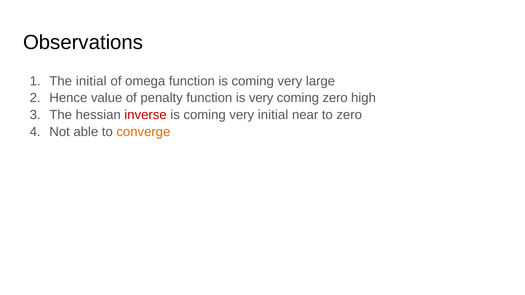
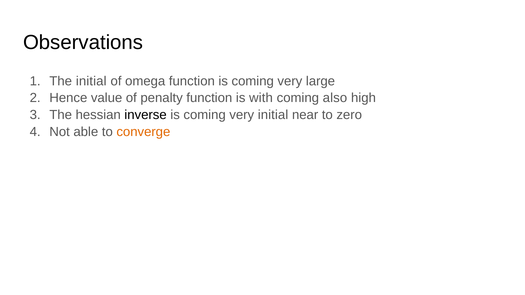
is very: very -> with (261, 98)
coming zero: zero -> also (335, 98)
inverse colour: red -> black (146, 115)
